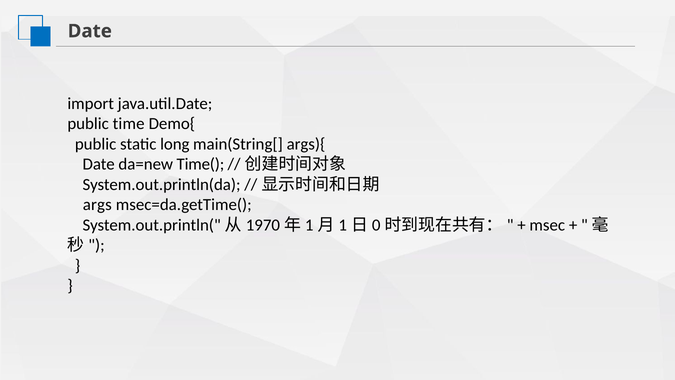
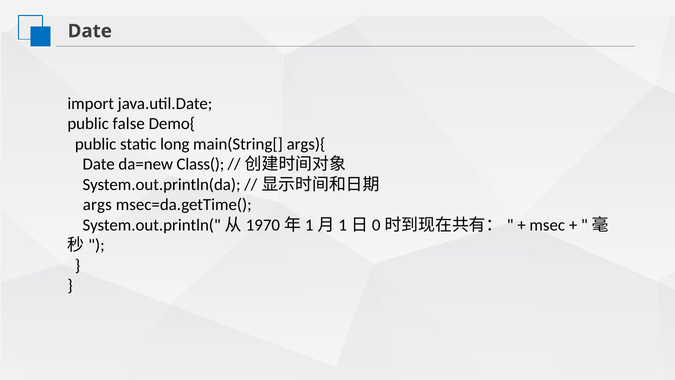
time: time -> false (129, 124)
Time(: Time( -> Class( (200, 164)
